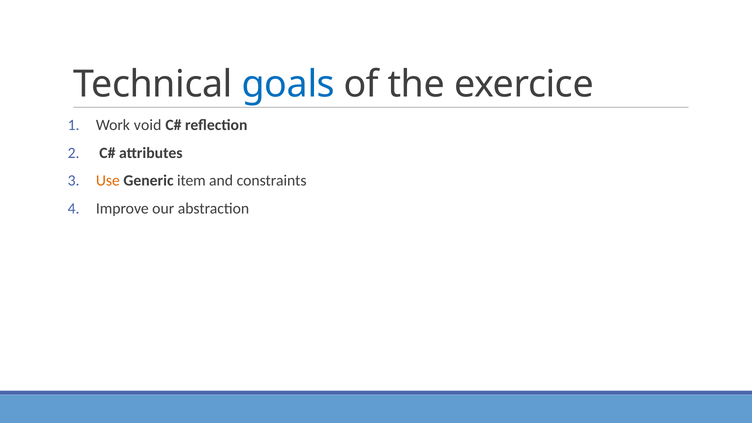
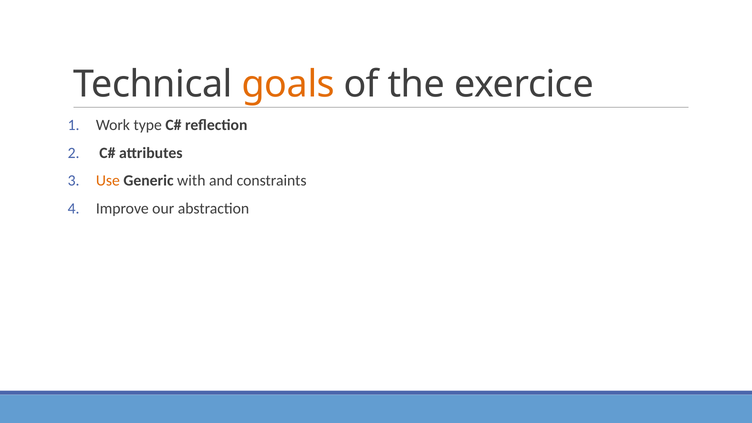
goals colour: blue -> orange (288, 84)
void: void -> type (148, 125)
item: item -> with (191, 181)
